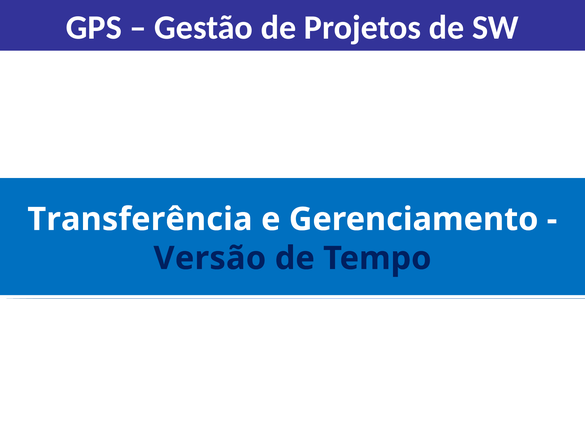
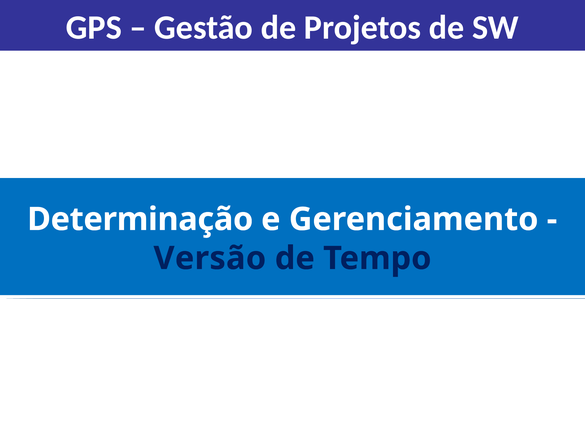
Transferência: Transferência -> Determinação (140, 219)
